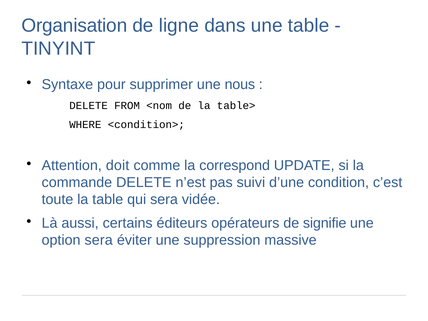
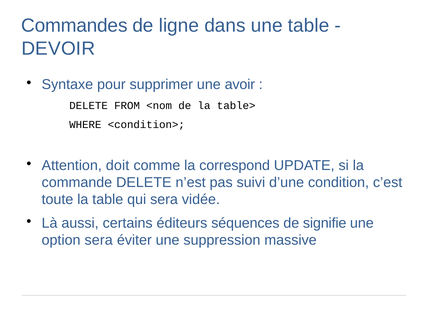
Organisation: Organisation -> Commandes (74, 26)
TINYINT: TINYINT -> DEVOIR (58, 48)
nous: nous -> avoir (240, 84)
opérateurs: opérateurs -> séquences (245, 223)
